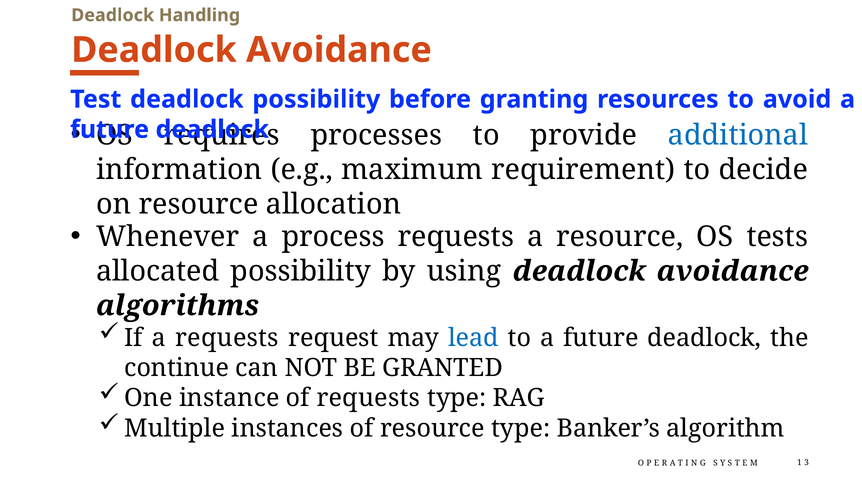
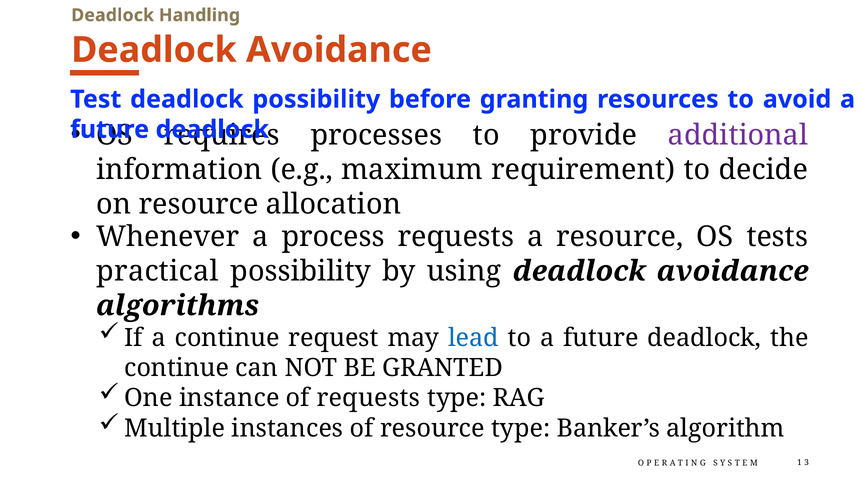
additional colour: blue -> purple (738, 135)
allocated: allocated -> practical (157, 271)
a requests: requests -> continue (227, 338)
